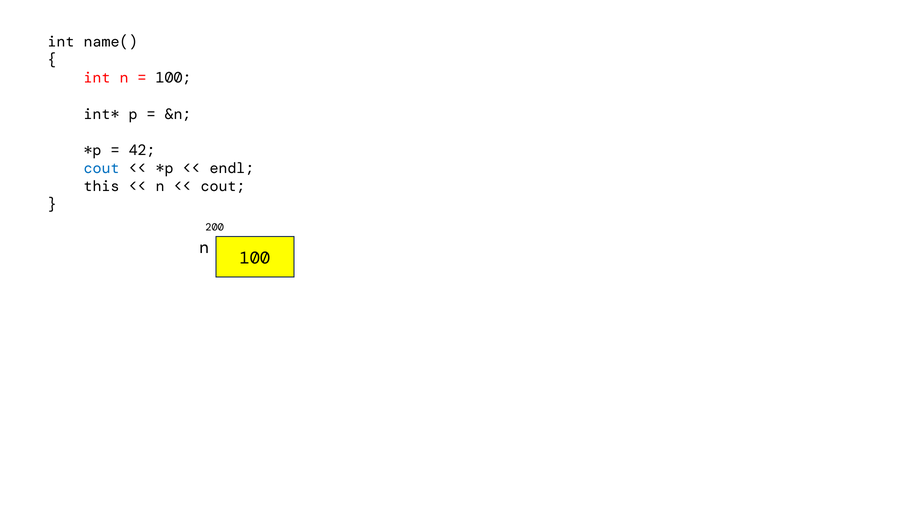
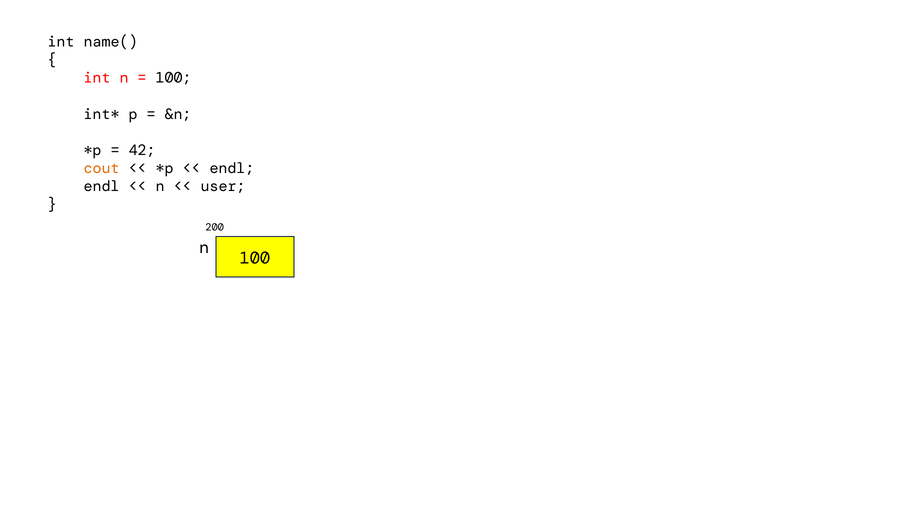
cout colour: blue -> orange (102, 168)
this: this -> endl (102, 186)
cout: cout -> user (223, 186)
